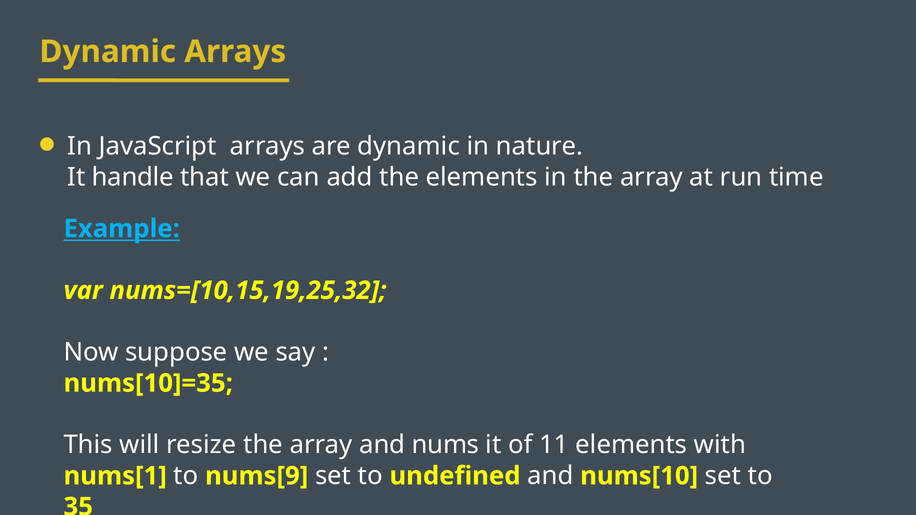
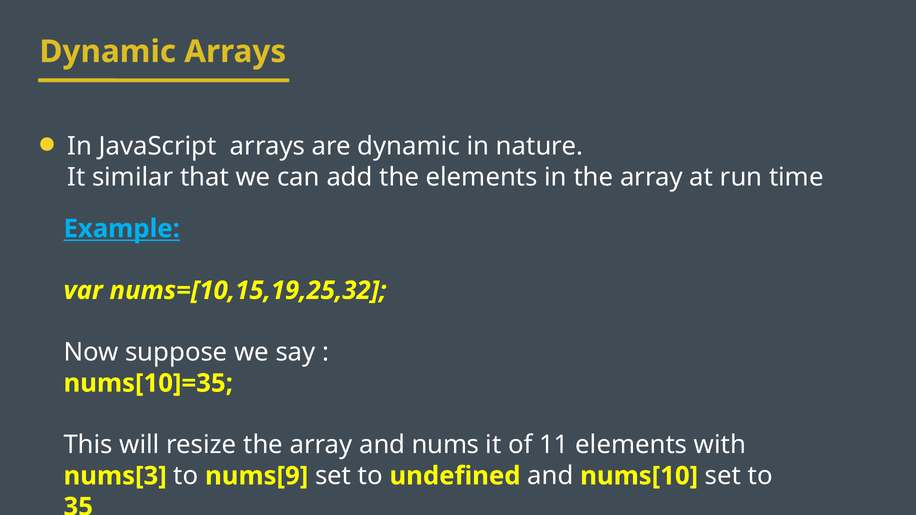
handle: handle -> similar (133, 177)
nums[1: nums[1 -> nums[3 (115, 476)
